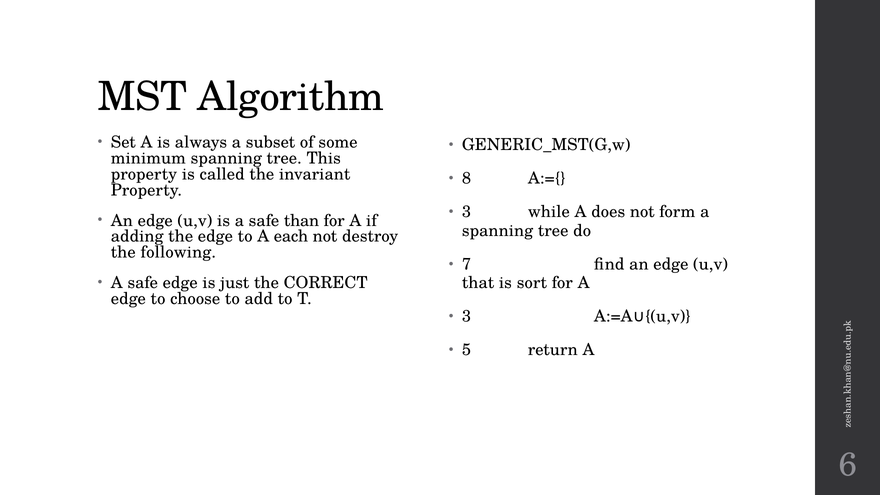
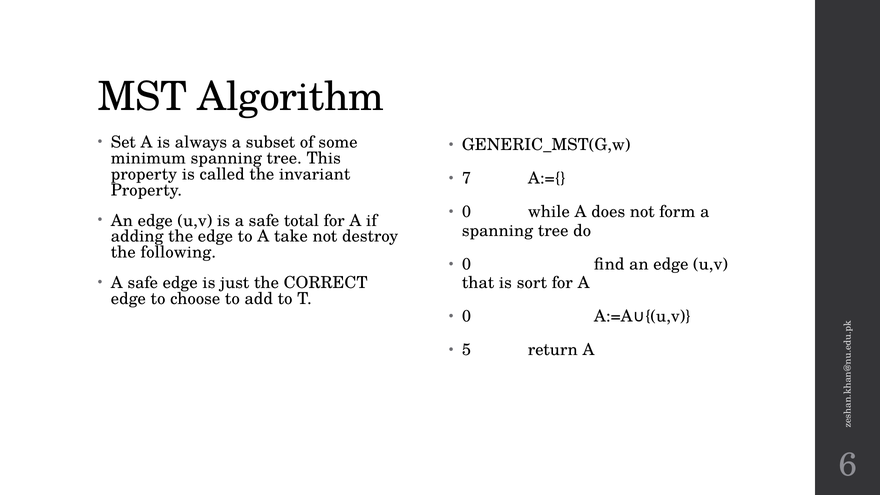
8: 8 -> 7 (467, 178)
3: 3 -> 0 (467, 212)
than: than -> total (301, 221)
each: each -> take (291, 236)
7: 7 -> 0 (467, 264)
3: 3 -> 0 (467, 316)
